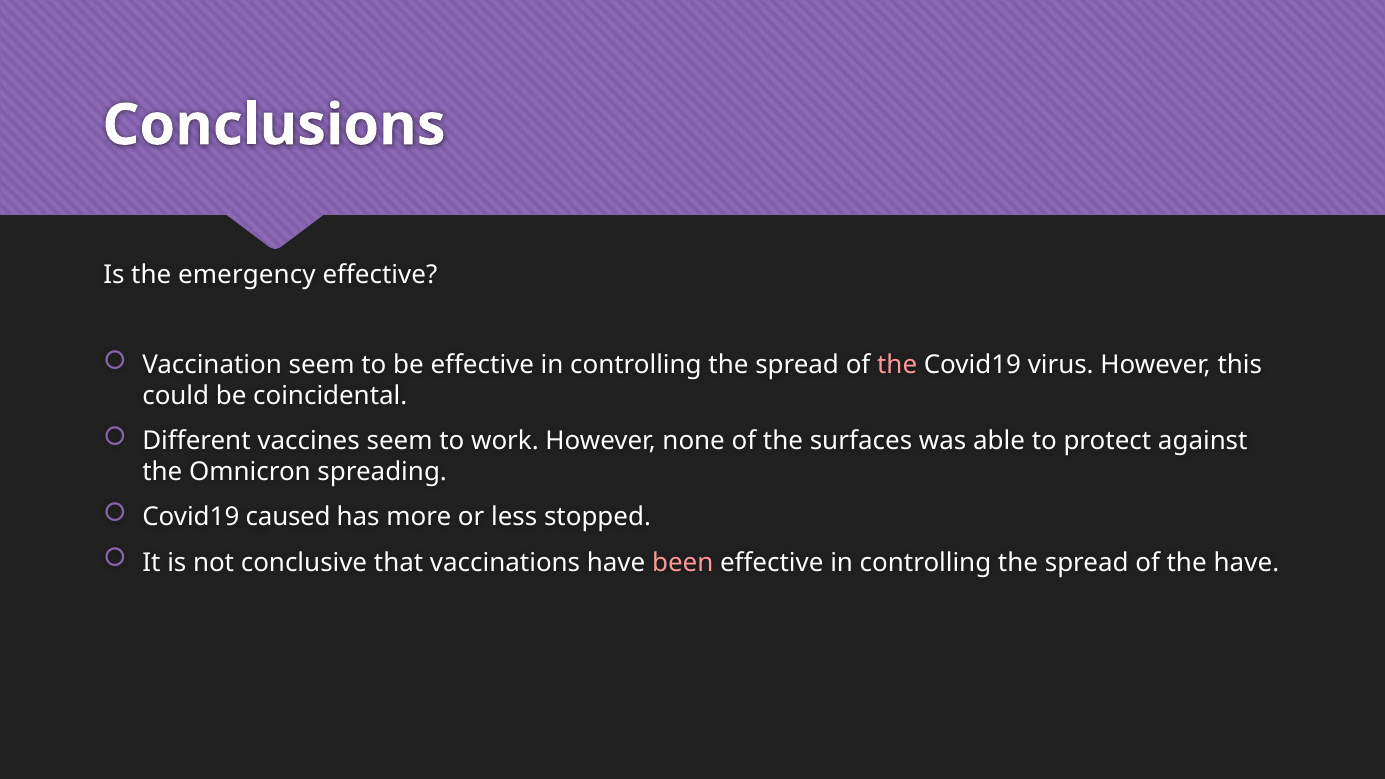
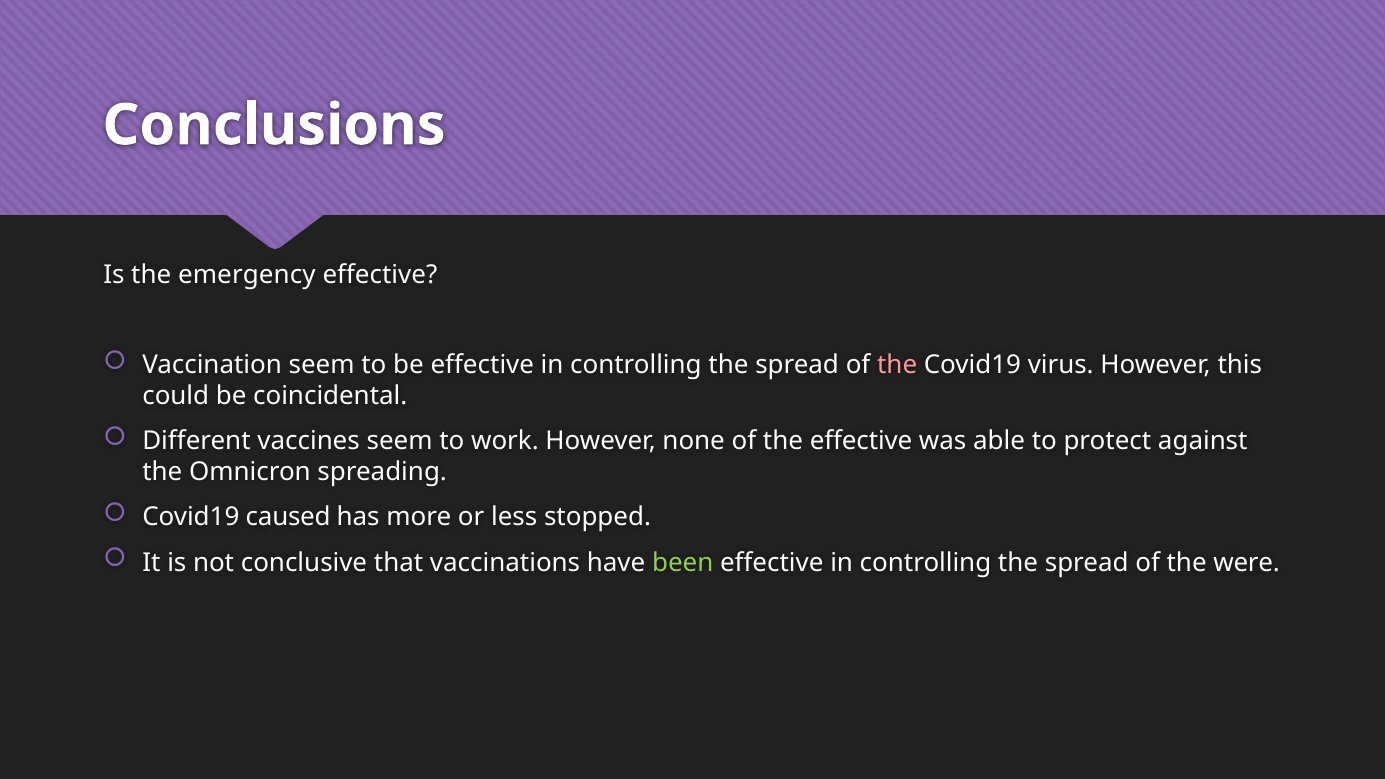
the surfaces: surfaces -> effective (861, 441)
been colour: pink -> light green (683, 562)
the have: have -> were (1247, 562)
